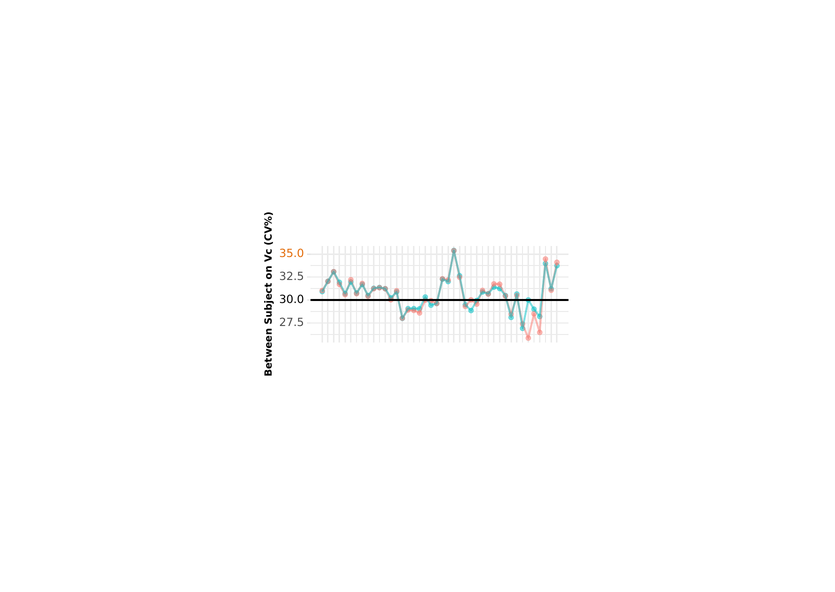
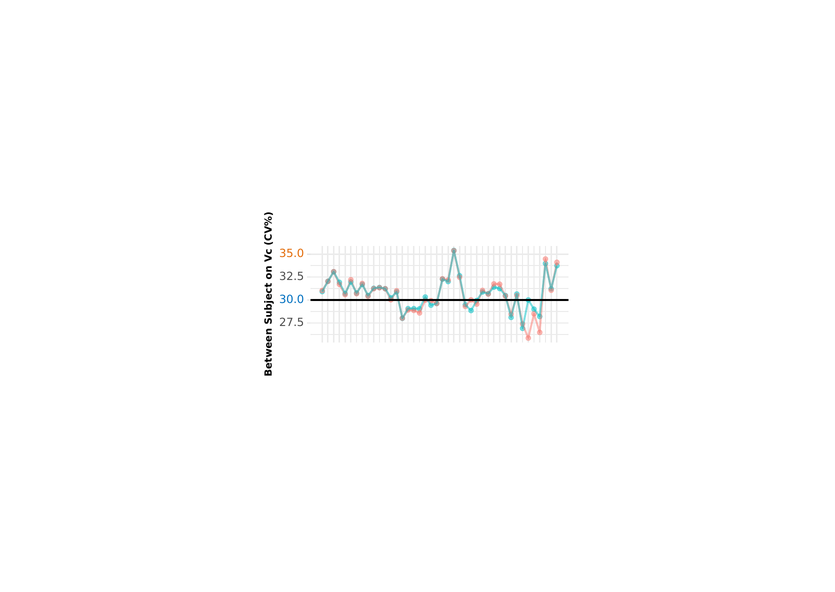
30.0 colour: black -> blue (292, 300)
